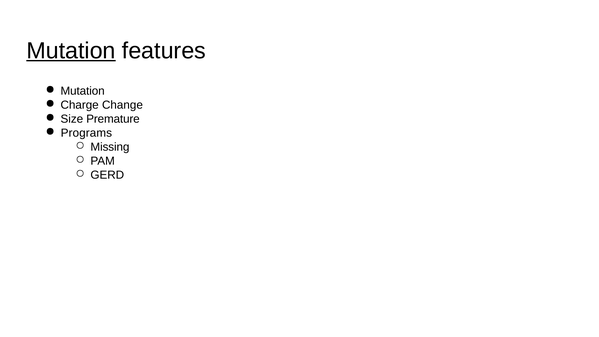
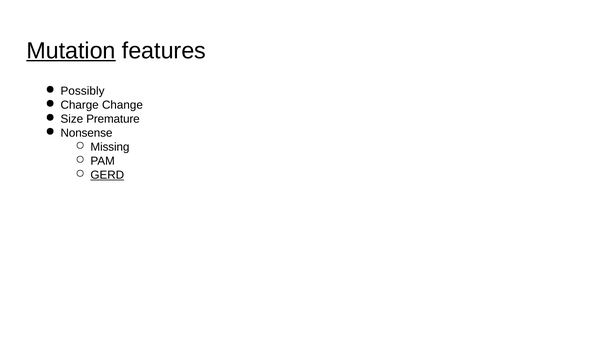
Mutation: Mutation -> Possibly (83, 91)
Programs: Programs -> Nonsense (86, 133)
GERD underline: none -> present (107, 175)
